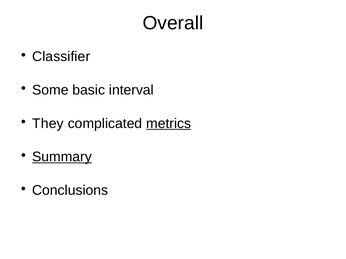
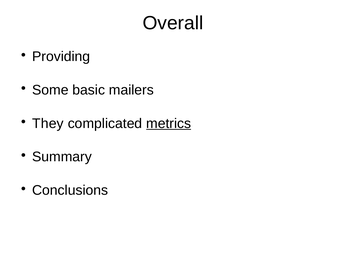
Classifier: Classifier -> Providing (61, 57)
interval: interval -> mailers (131, 90)
Summary underline: present -> none (62, 157)
